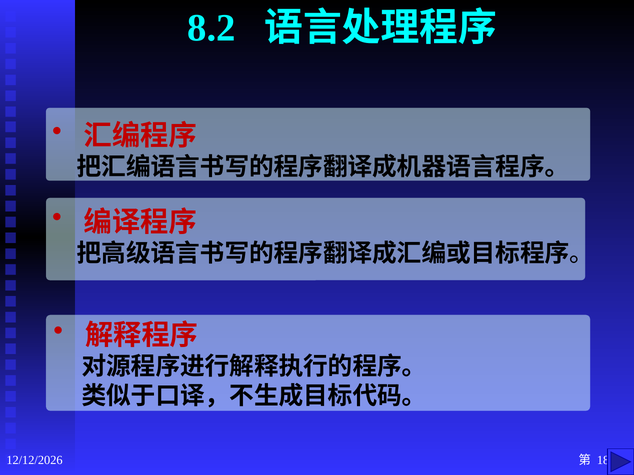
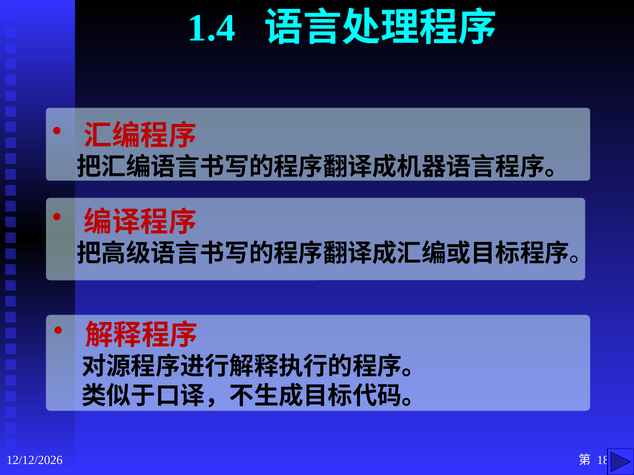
8.2: 8.2 -> 1.4 (211, 28)
